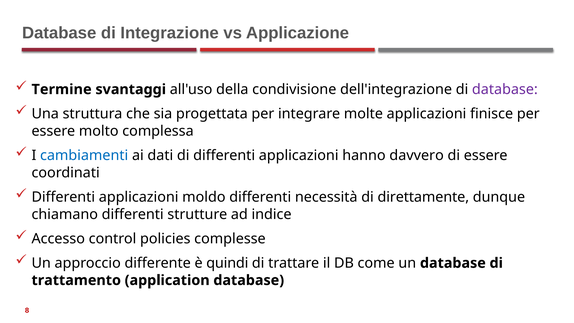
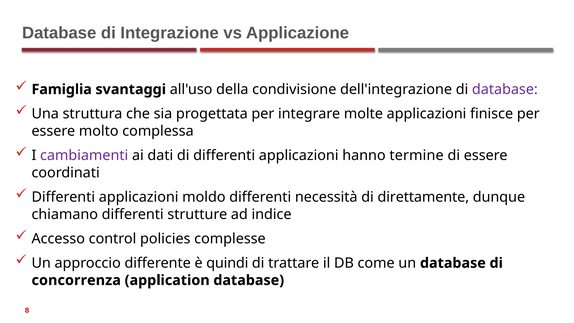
Termine: Termine -> Famiglia (62, 89)
cambiamenti colour: blue -> purple (84, 155)
davvero: davvero -> termine (417, 155)
trattamento: trattamento -> concorrenza (76, 280)
